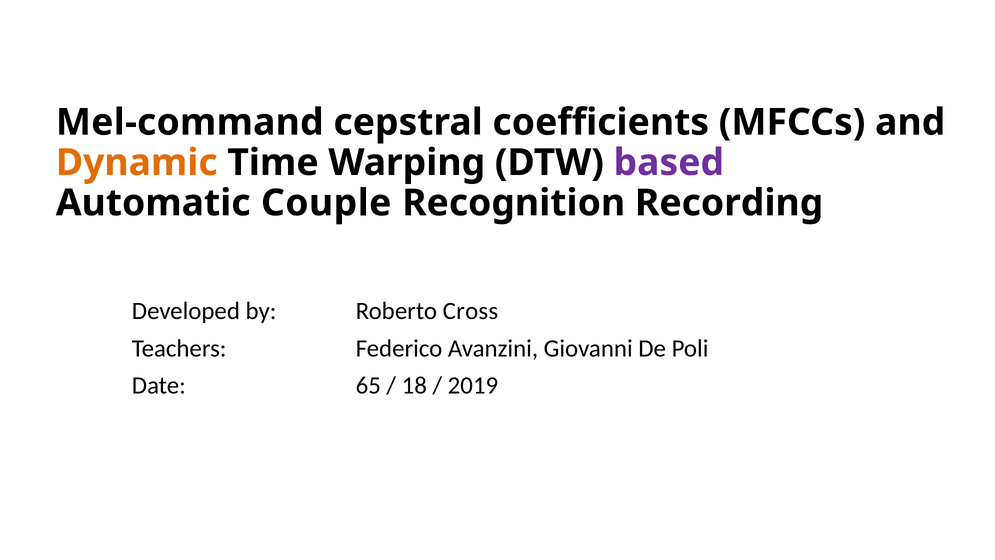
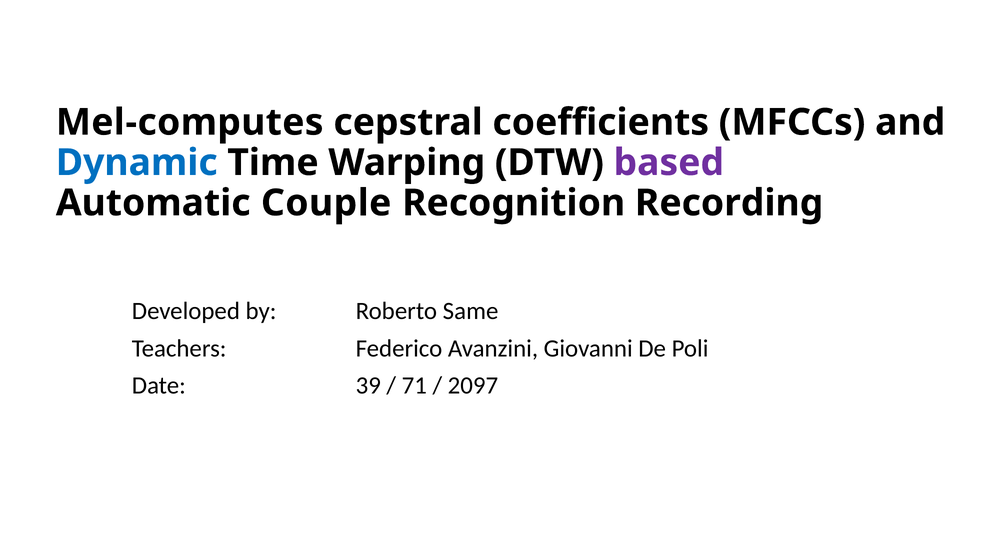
Mel-command: Mel-command -> Mel-computes (190, 122)
Dynamic colour: orange -> blue (137, 163)
Cross: Cross -> Same (471, 311)
65: 65 -> 39 (368, 385)
18: 18 -> 71 (414, 385)
2019: 2019 -> 2097 (473, 385)
